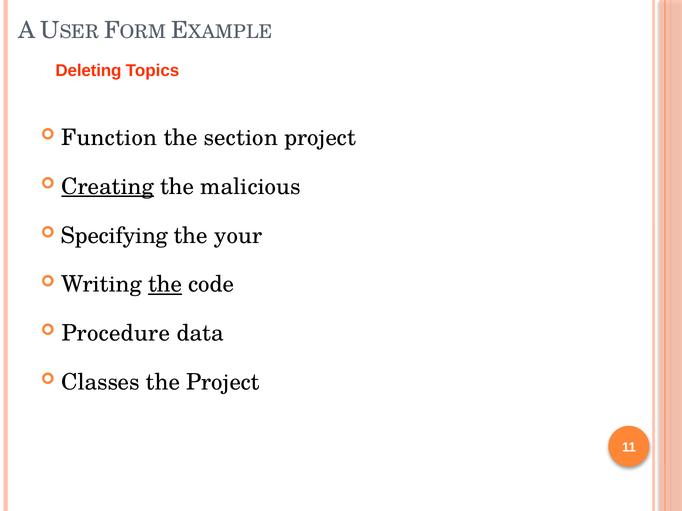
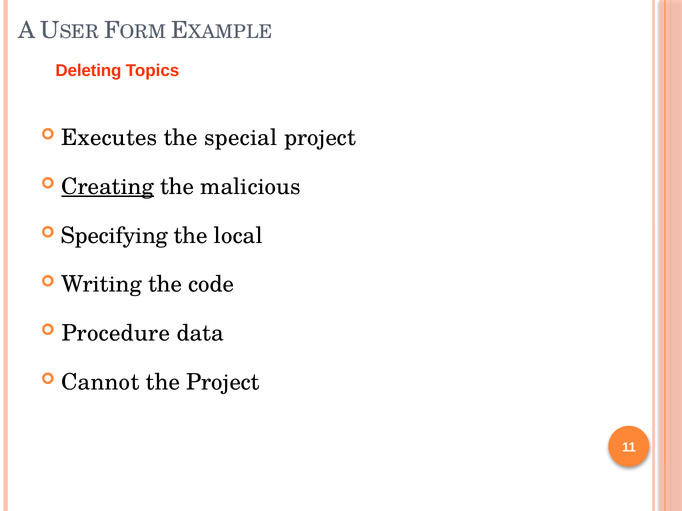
Function: Function -> Executes (109, 138)
section: section -> special (241, 138)
your: your -> local (238, 236)
the underline: present -> none (165, 285)
Classes: Classes -> Cannot (100, 382)
